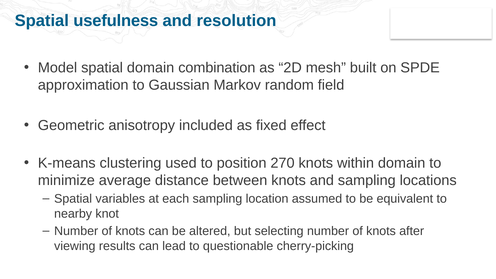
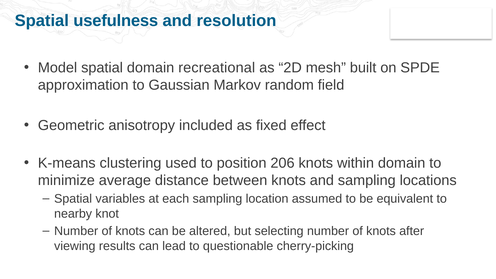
combination: combination -> recreational (217, 68)
270: 270 -> 206 (283, 163)
